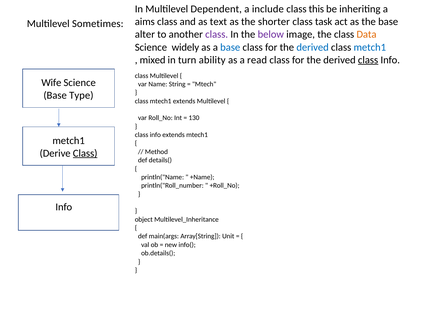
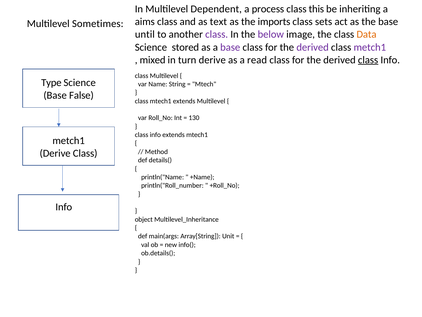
include: include -> process (268, 9)
shorter: shorter -> imports (274, 22)
task: task -> sets (324, 22)
alter: alter -> until (145, 34)
widely: widely -> stored (185, 47)
base colour: blue -> purple (230, 47)
derived colour: blue -> purple (313, 47)
metch1 colour: blue -> purple (370, 47)
turn ability: ability -> derive (212, 60)
Wife: Wife -> Type (51, 82)
Type: Type -> False (81, 95)
Class underline: present -> none (85, 153)
